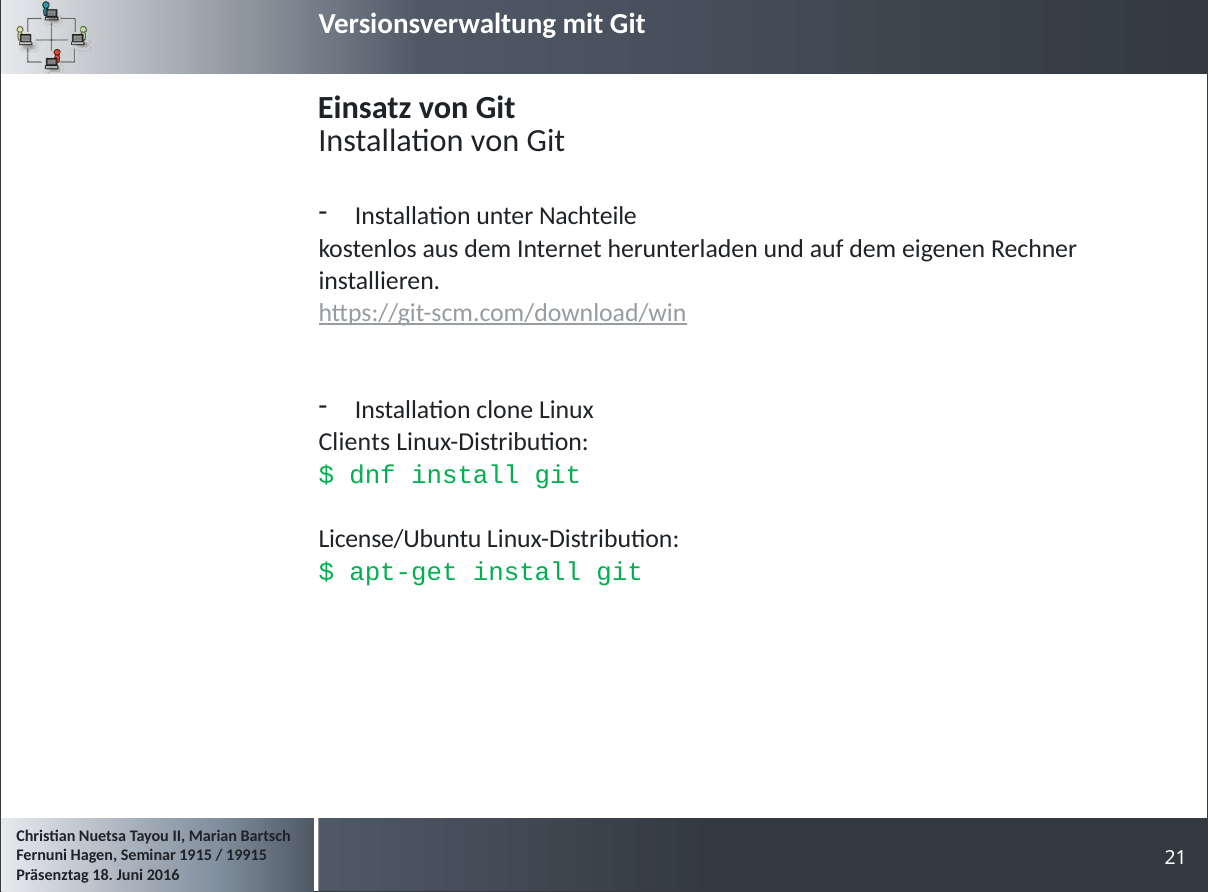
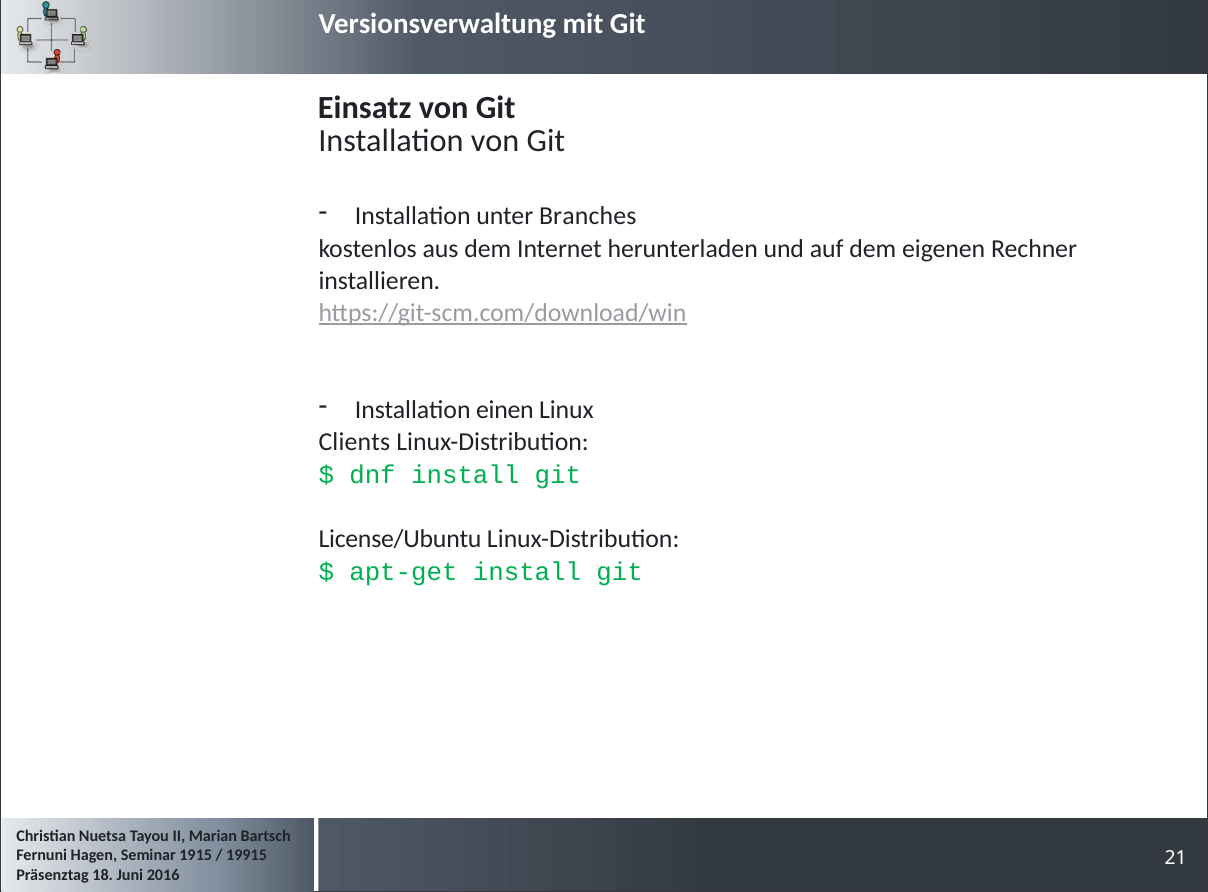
Nachteile: Nachteile -> Branches (588, 217)
clone: clone -> einen (505, 410)
